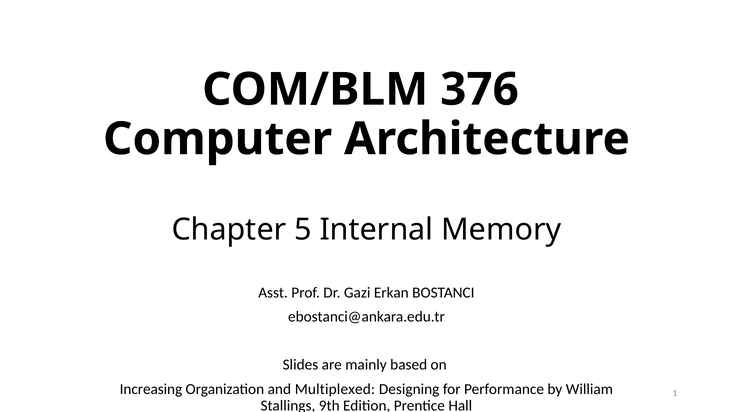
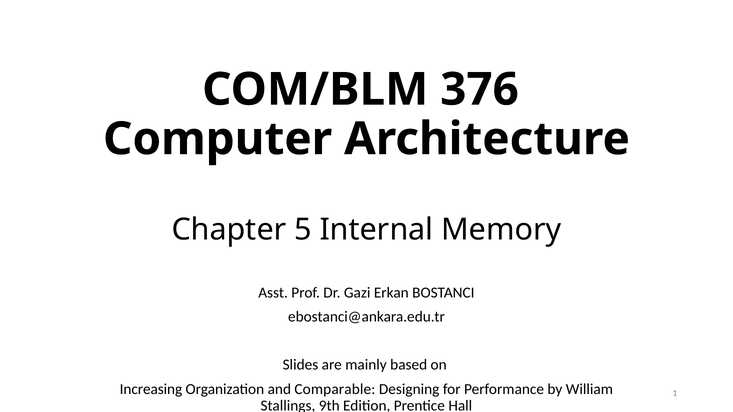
Multiplexed: Multiplexed -> Comparable (335, 389)
